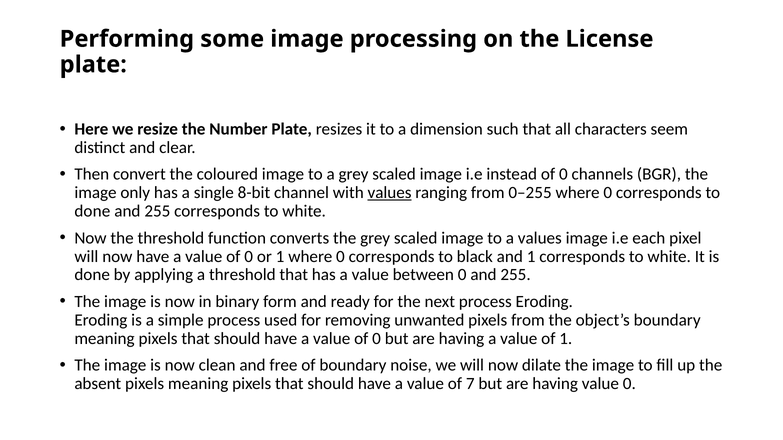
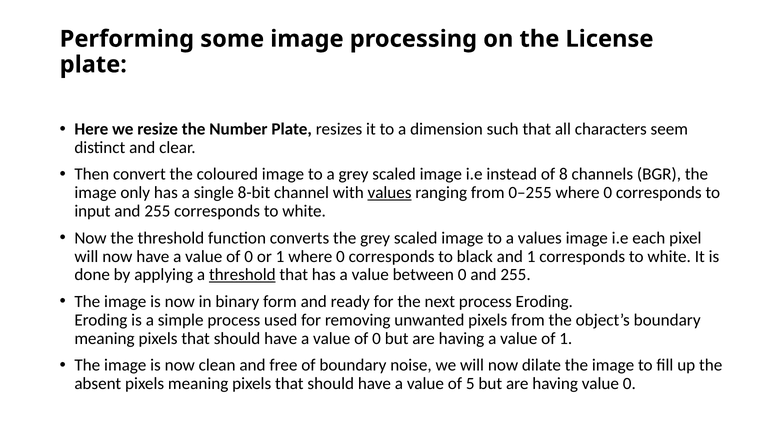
instead of 0: 0 -> 8 (563, 174)
done: done -> input (92, 211)
threshold underline: none -> present (242, 275)
7: 7 -> 5 (470, 384)
